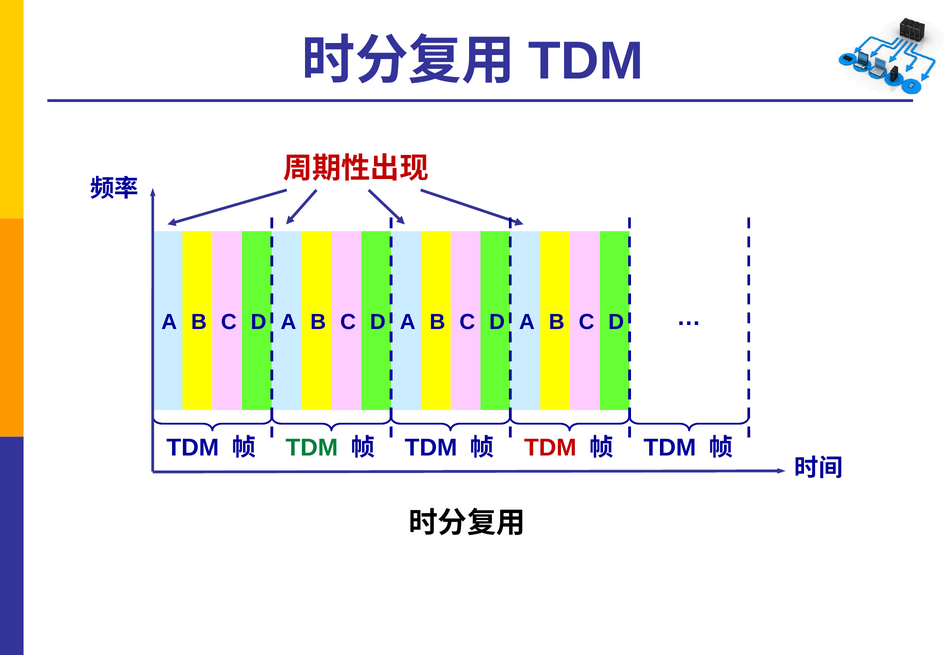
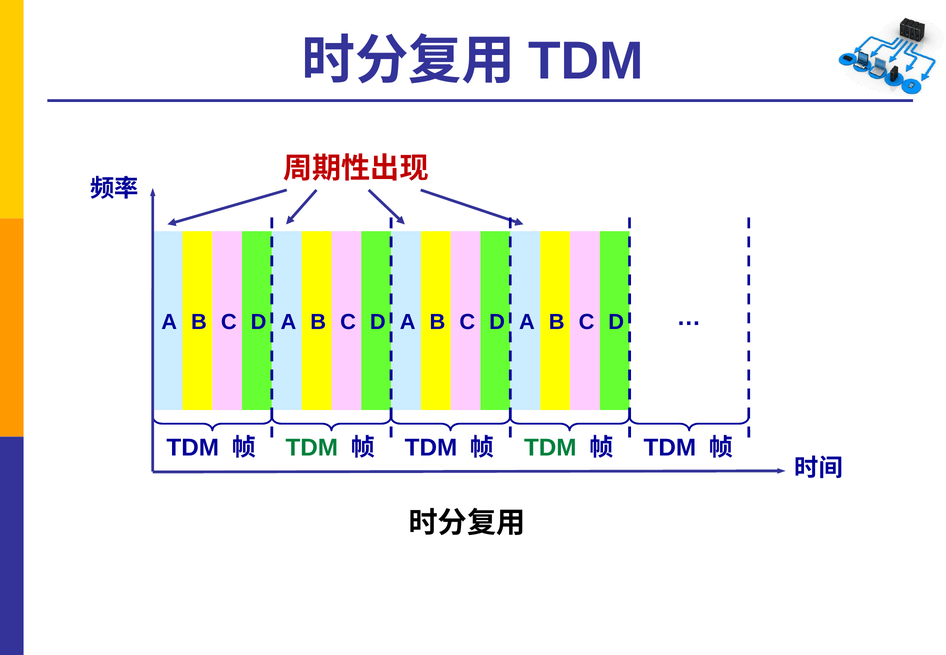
TDM colour: red -> green (550, 448)
